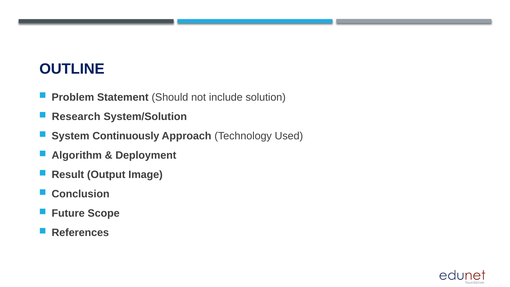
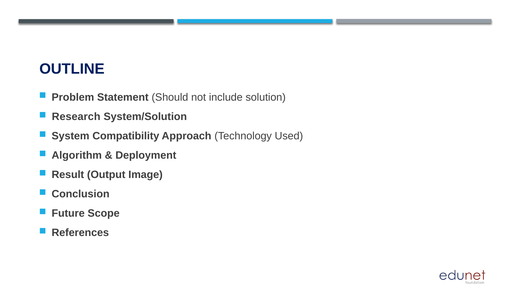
Continuously: Continuously -> Compatibility (126, 136)
